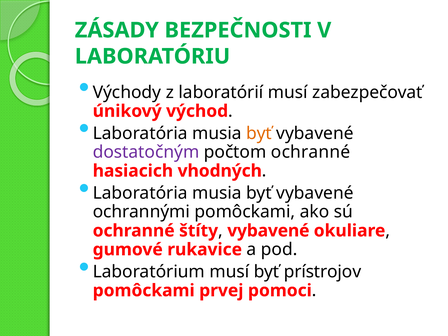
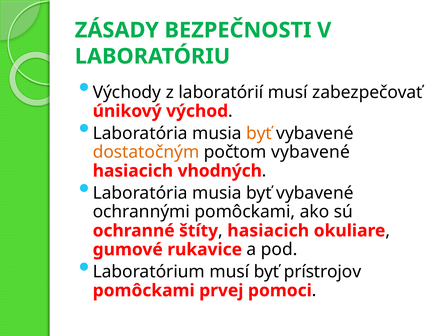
dostatočným colour: purple -> orange (146, 152)
počtom ochranné: ochranné -> vybavené (311, 152)
vybavené: vybavené -> hasiacich (268, 231)
